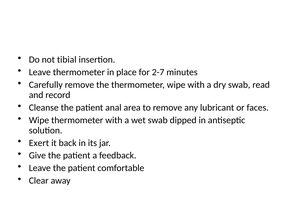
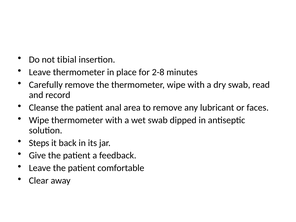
2-7: 2-7 -> 2-8 (158, 72)
Exert: Exert -> Steps (39, 143)
